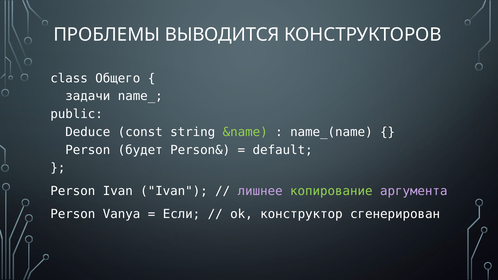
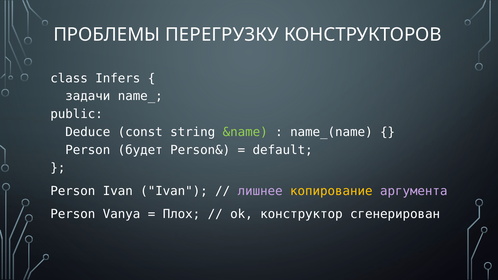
ВЫВОДИТСЯ: ВЫВОДИТСЯ -> ПЕРЕГРУЗКУ (222, 35)
Общего: Общего -> Infers (118, 78)
копирование colour: light green -> yellow (331, 191)
Если: Если -> Плох (181, 214)
